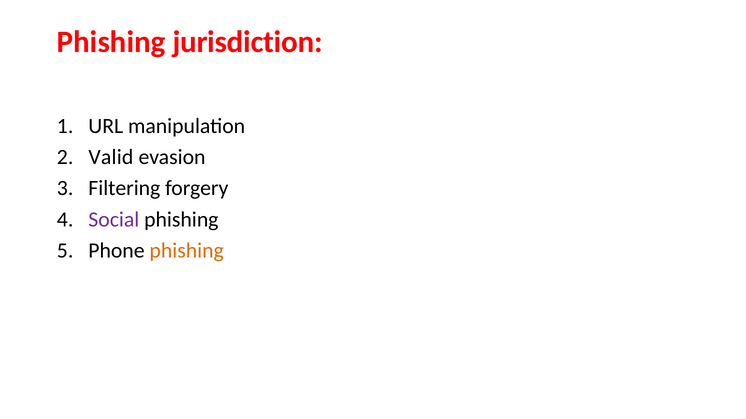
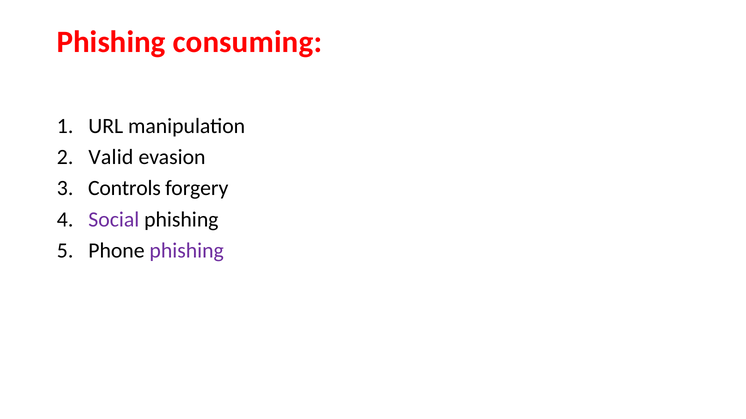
jurisdiction: jurisdiction -> consuming (247, 42)
Filtering: Filtering -> Controls (124, 189)
phishing colour: orange -> purple (187, 251)
